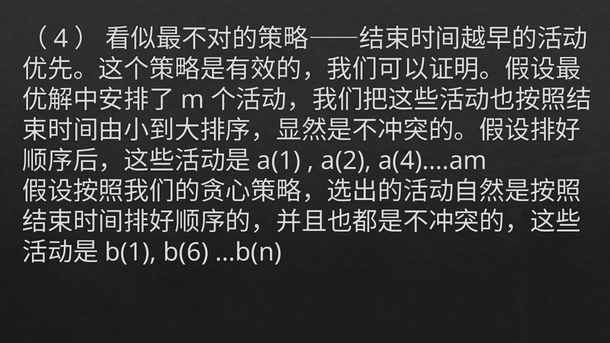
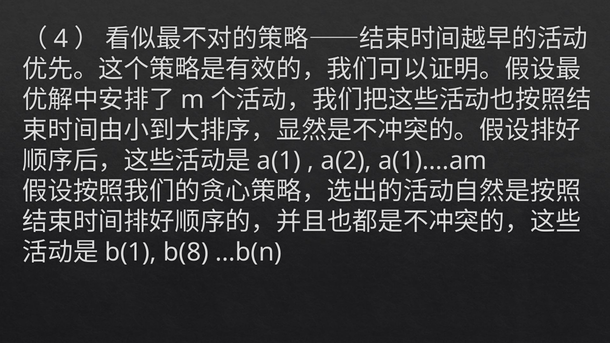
a(4)….am: a(4)….am -> a(1)….am (433, 161)
b(6: b(6 -> b(8 (186, 252)
